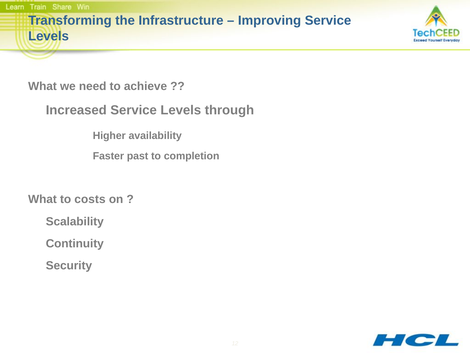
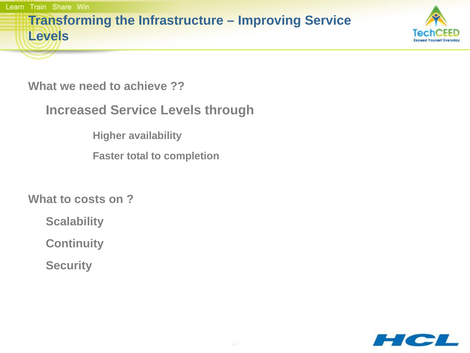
past: past -> total (138, 156)
